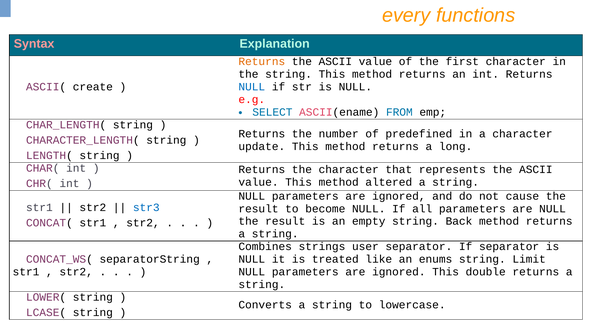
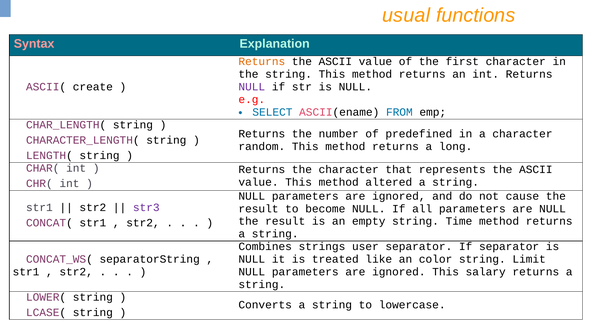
every: every -> usual (406, 15)
NULL colour: blue -> purple (252, 87)
update: update -> random (262, 146)
str3 colour: blue -> purple (146, 207)
Back: Back -> Time (459, 221)
enums: enums -> color (436, 259)
double: double -> salary (486, 272)
